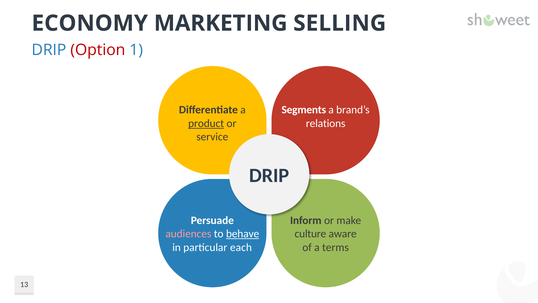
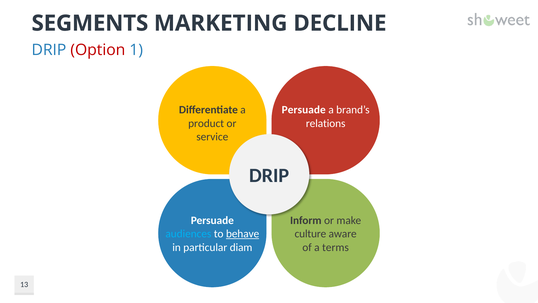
ECONOMY: ECONOMY -> SEGMENTS (90, 23)
SELLING: SELLING -> DECLINE (340, 23)
Segments: Segments -> Persuade (304, 110)
product underline: present -> none (206, 123)
audiences colour: pink -> light blue (188, 234)
each: each -> diam (241, 247)
